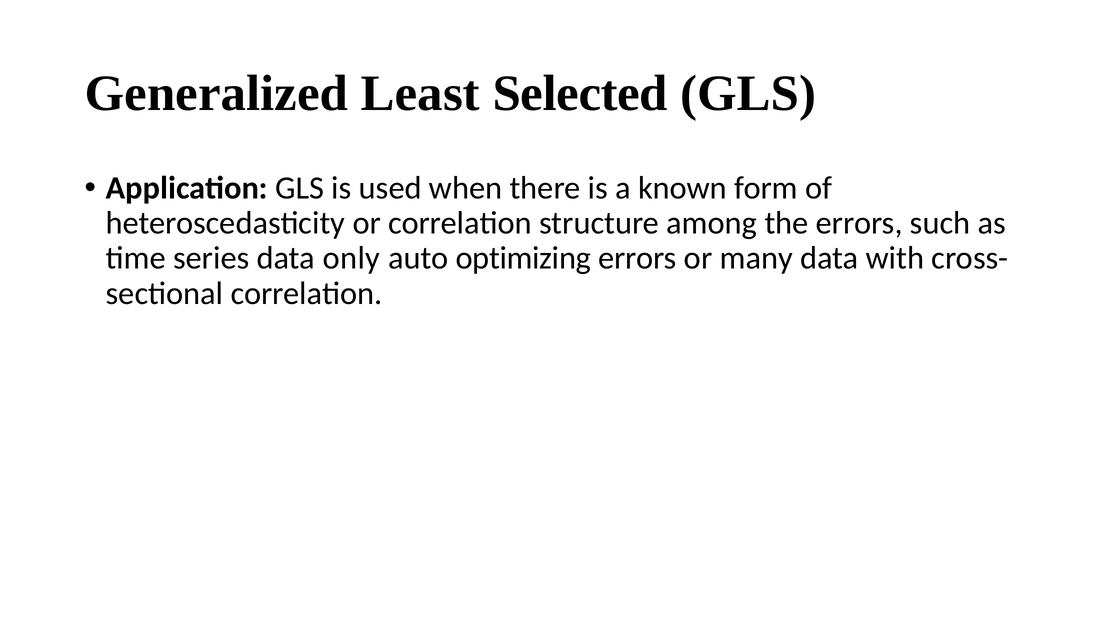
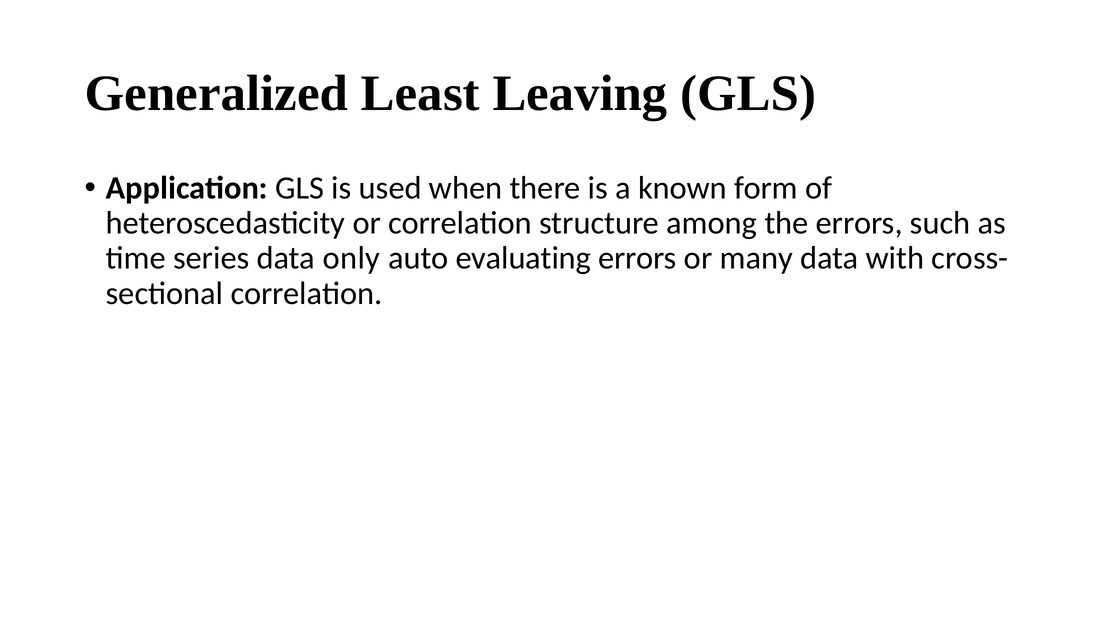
Selected: Selected -> Leaving (580, 93)
optimizing: optimizing -> evaluating (523, 258)
